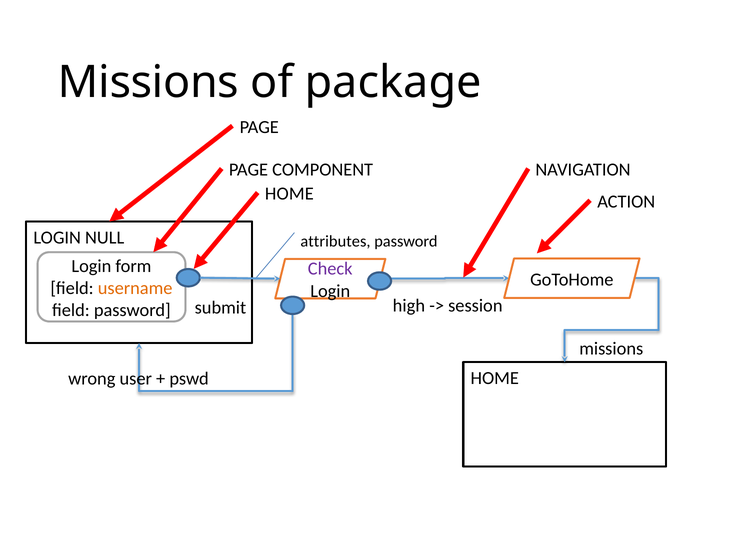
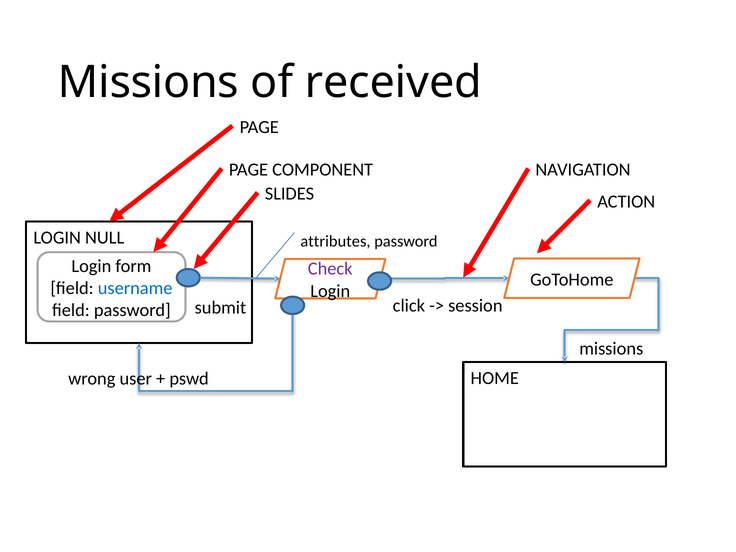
package: package -> received (393, 82)
HOME: HOME -> SLIDES (290, 194)
username colour: orange -> blue (135, 288)
high: high -> click (409, 306)
